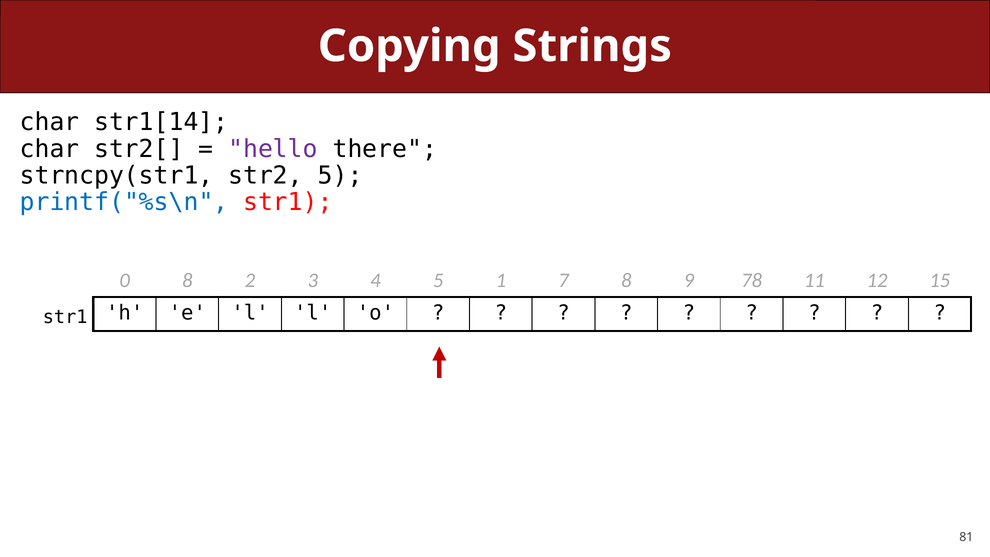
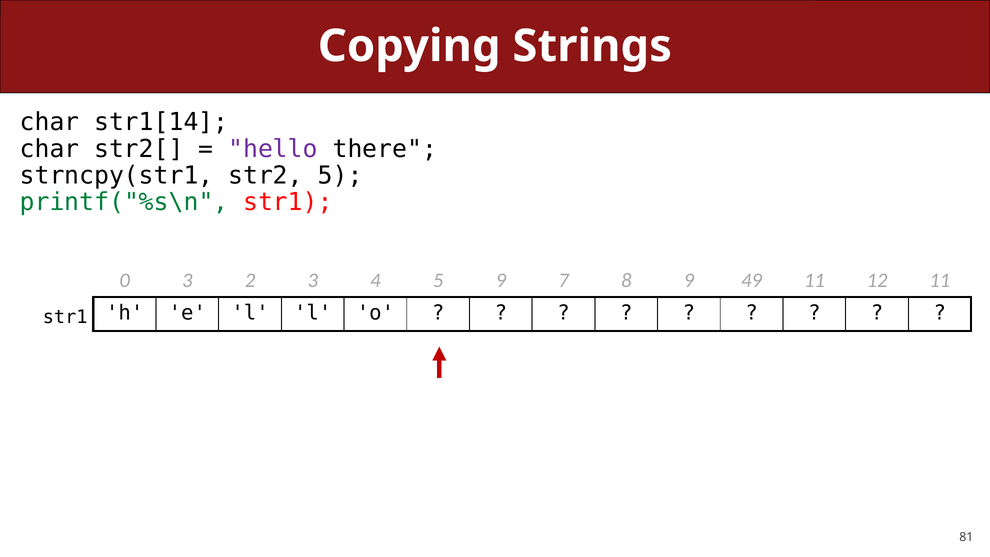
printf("%s\n colour: blue -> green (124, 202)
0 8: 8 -> 3 (187, 280)
5 1: 1 -> 9 (501, 280)
78: 78 -> 49 (752, 280)
12 15: 15 -> 11 (940, 280)
